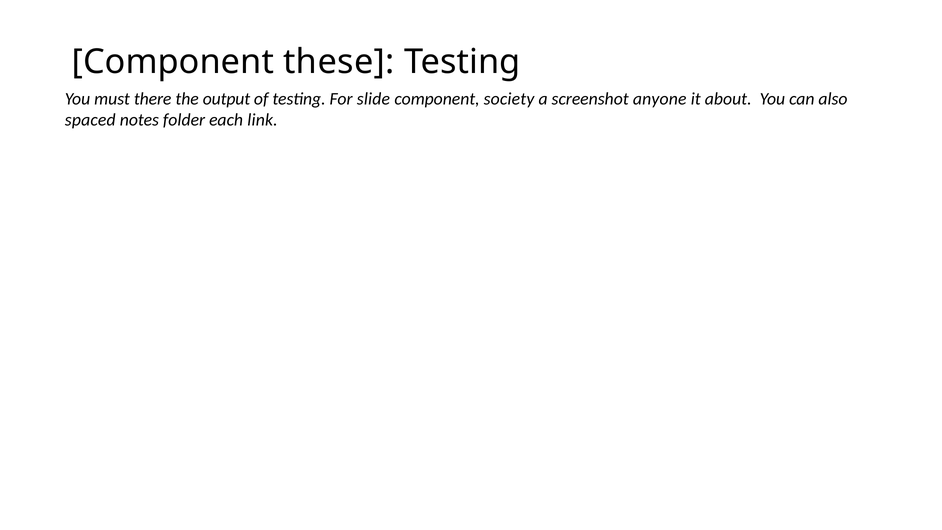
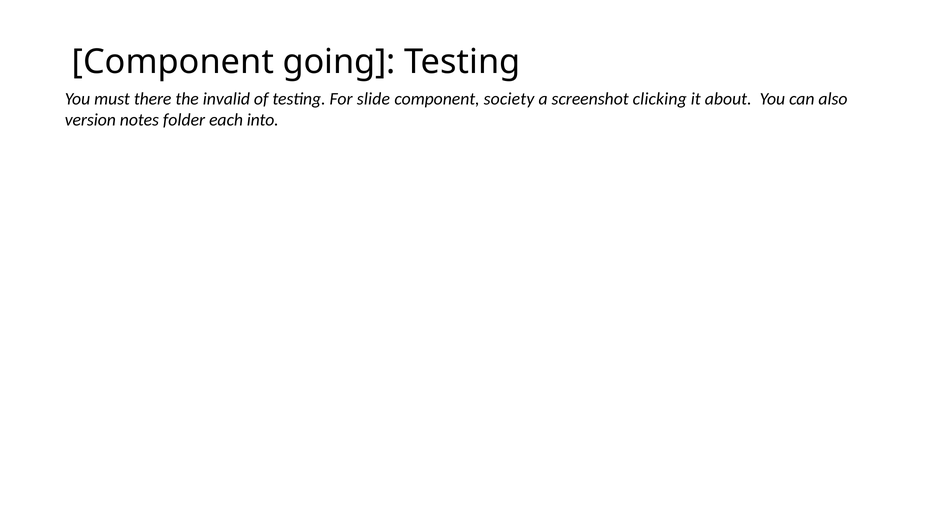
these: these -> going (339, 62)
output: output -> invalid (226, 99)
anyone: anyone -> clicking (660, 99)
spaced: spaced -> version (90, 120)
link: link -> into (263, 120)
